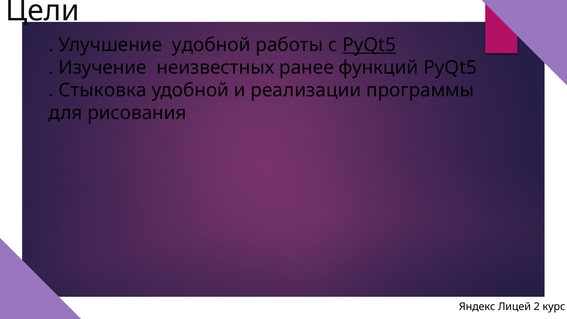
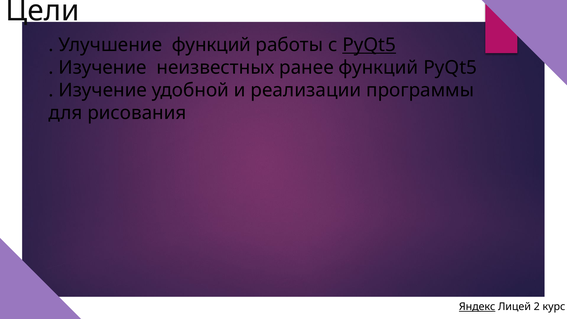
Улучшение удобной: удобной -> функций (211, 45)
Стыковка: Стыковка -> Изучение (103, 90)
Яндекс underline: none -> present (477, 307)
